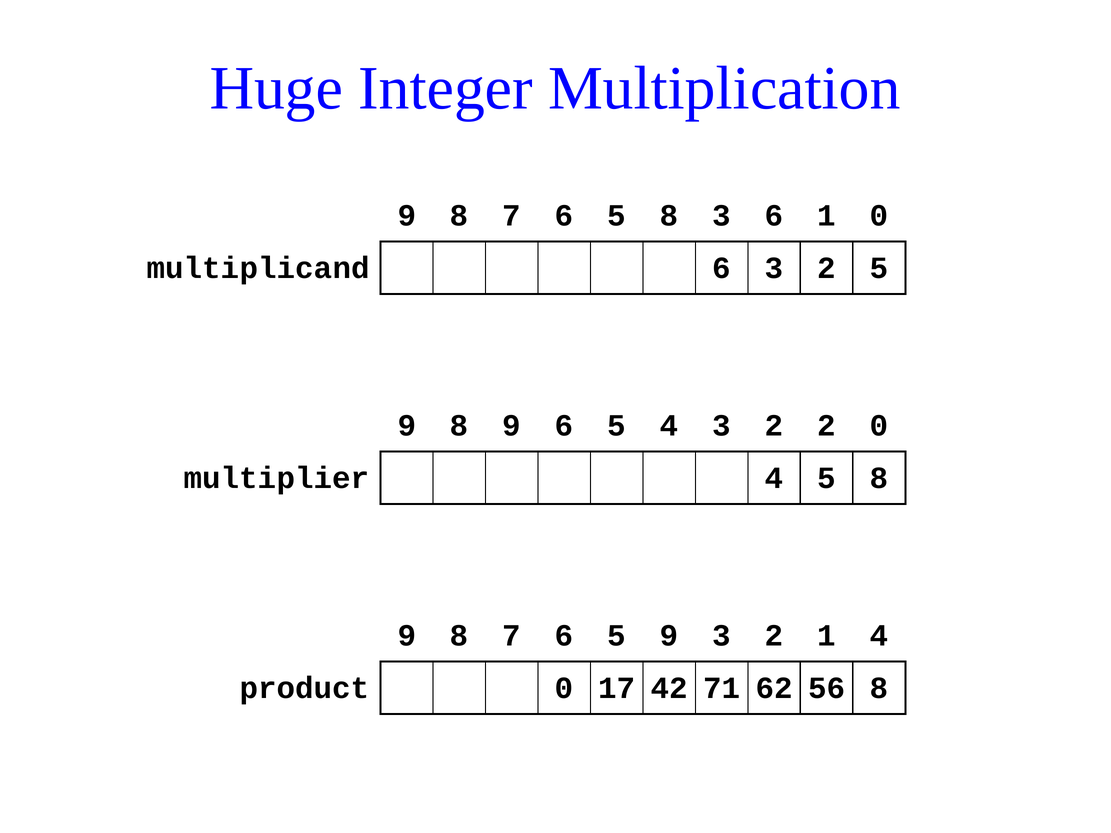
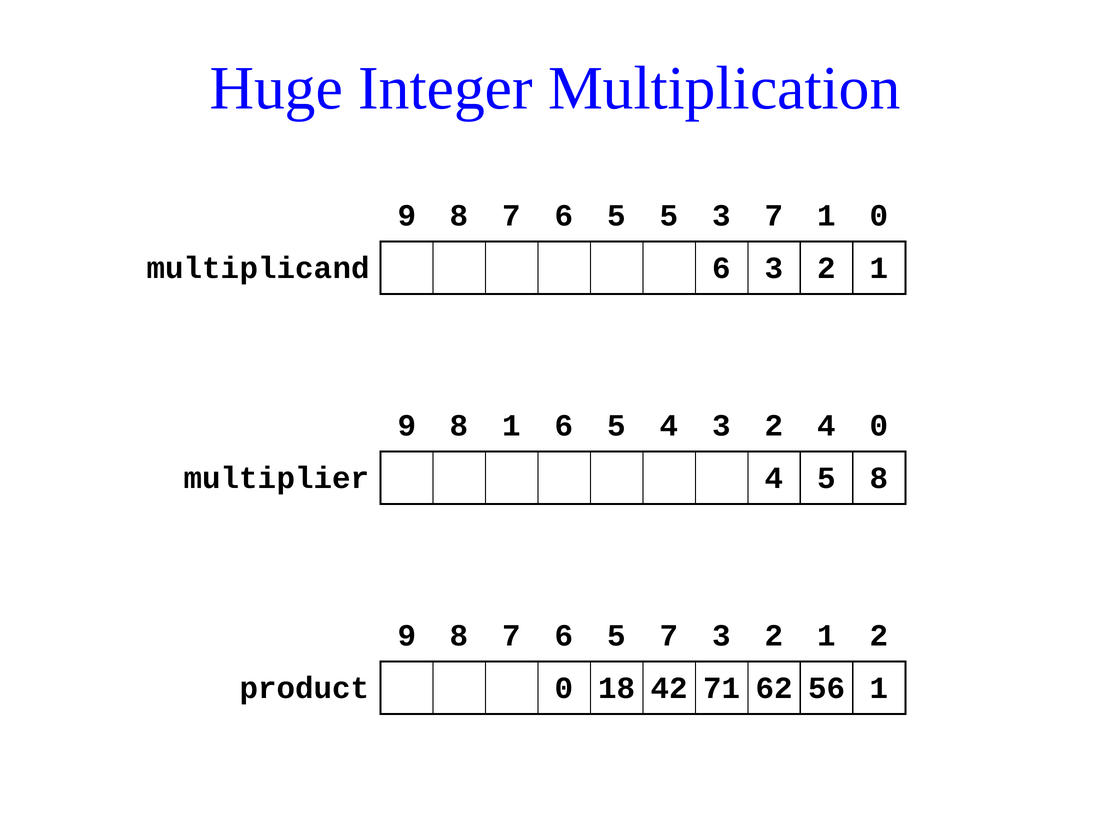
6 5 8: 8 -> 5 (669, 216)
3 6: 6 -> 7 (774, 216)
6 3 2 5: 5 -> 1 (879, 268)
9 8 9: 9 -> 1 (512, 426)
2 2: 2 -> 4 (827, 426)
6 5 9: 9 -> 7 (669, 636)
1 4: 4 -> 2 (879, 636)
17: 17 -> 18 (617, 688)
56 8: 8 -> 1 (879, 688)
